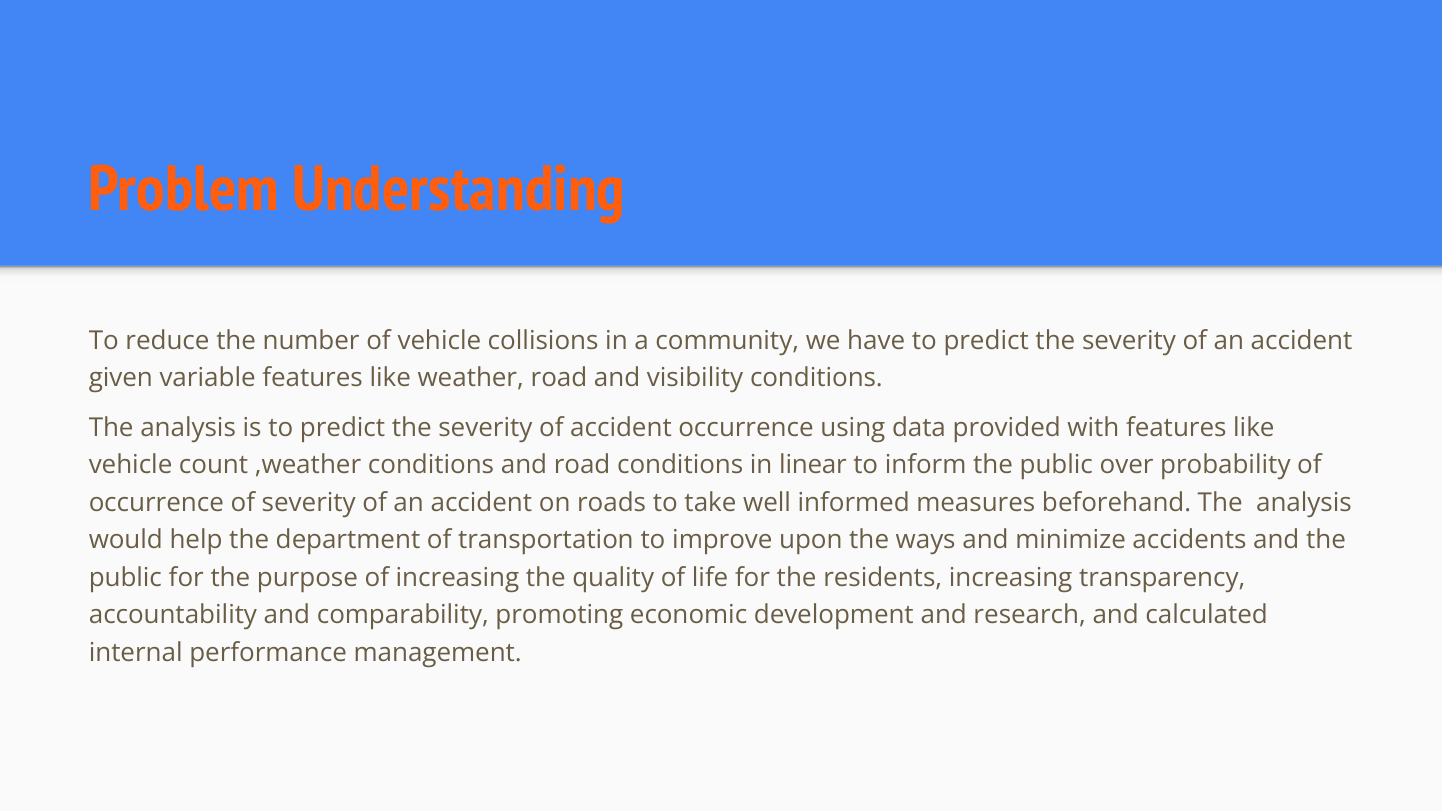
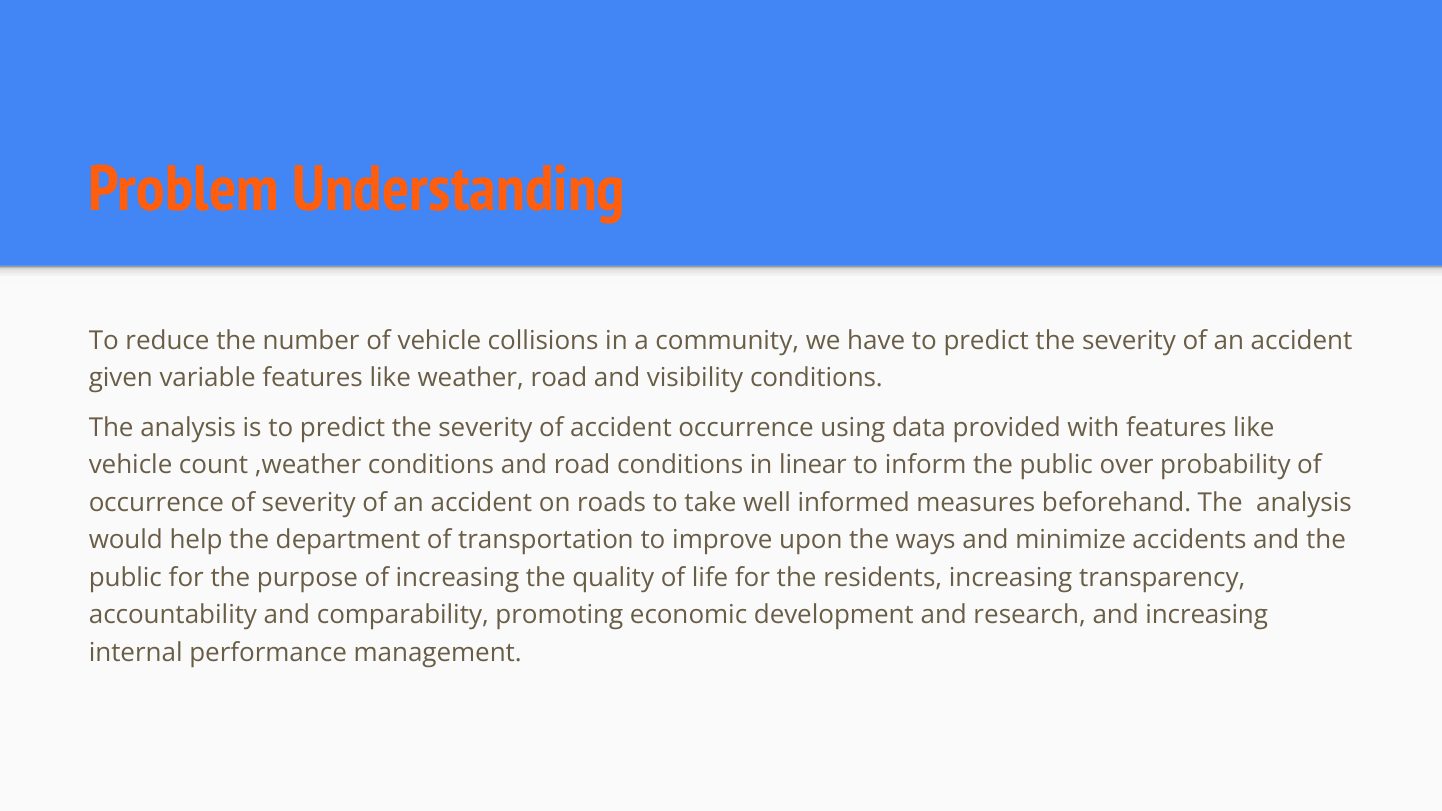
and calculated: calculated -> increasing (1207, 615)
